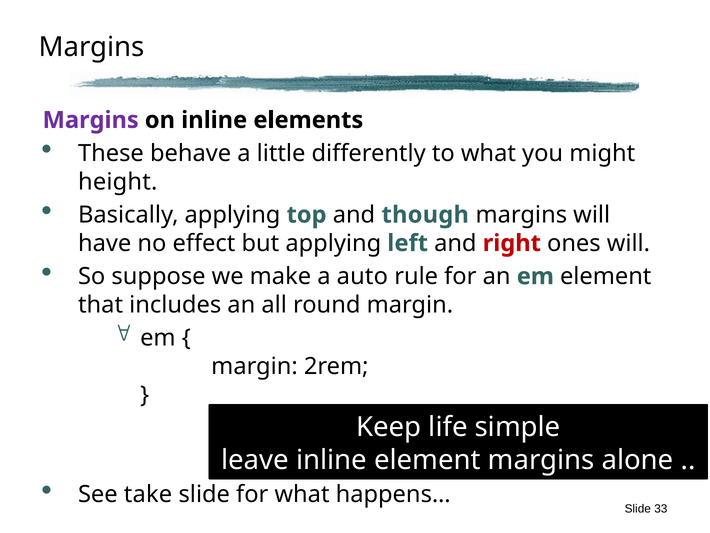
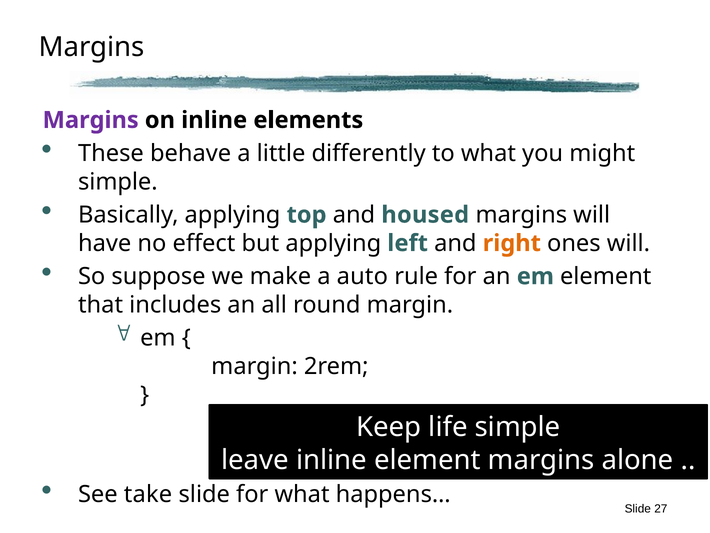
height: height -> simple (118, 182)
though: though -> housed (425, 215)
right colour: red -> orange (512, 243)
33: 33 -> 27 (661, 509)
